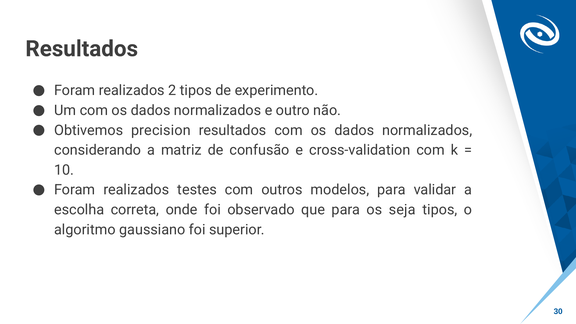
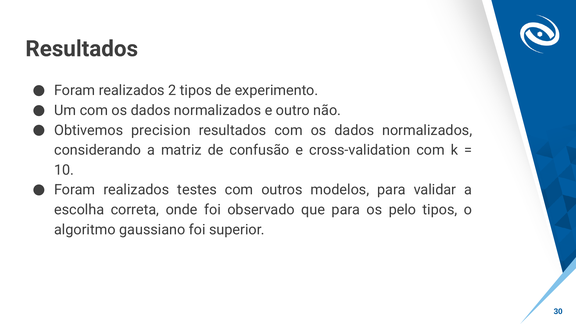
seja: seja -> pelo (402, 210)
